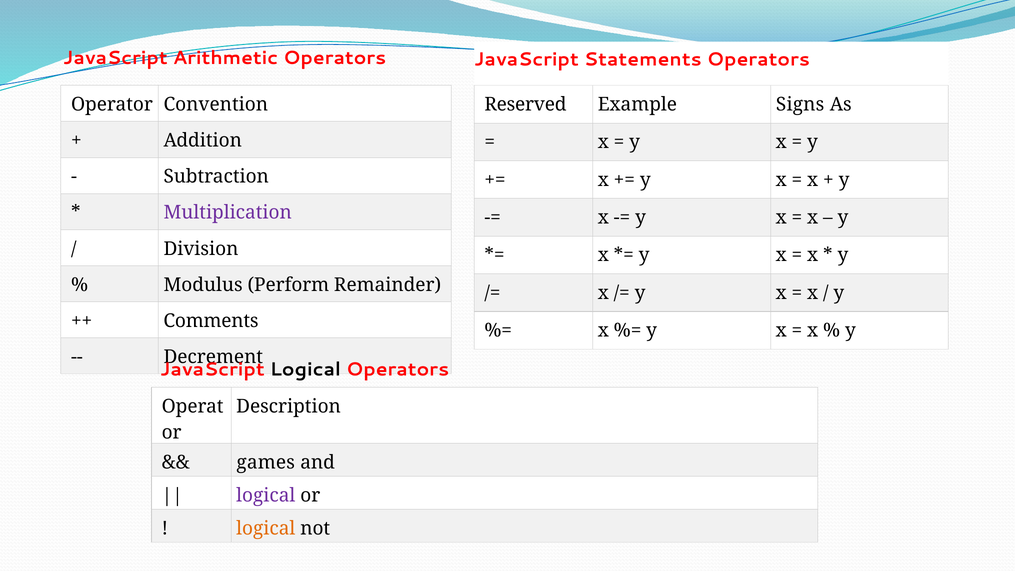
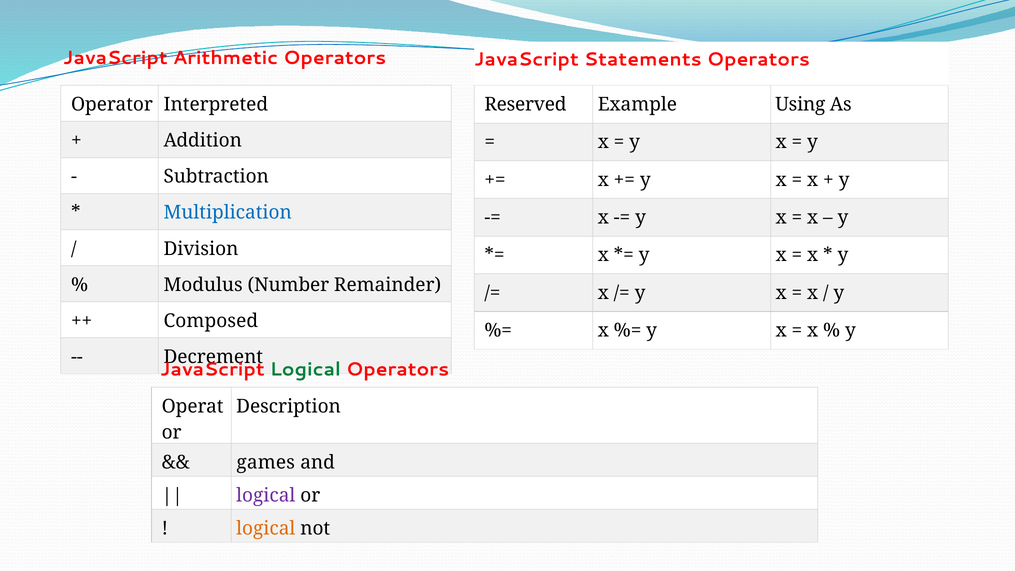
Convention: Convention -> Interpreted (216, 104)
Signs: Signs -> Using (800, 104)
Multiplication colour: purple -> blue (228, 213)
Perform: Perform -> Number (288, 285)
Comments: Comments -> Composed (211, 321)
Logical colour: black -> green (305, 369)
